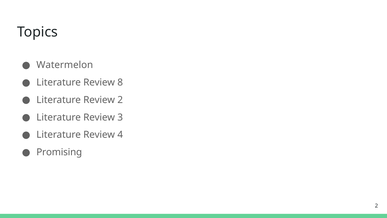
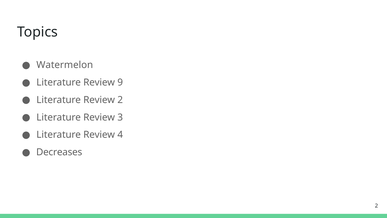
8: 8 -> 9 (120, 82)
Promising: Promising -> Decreases (59, 152)
